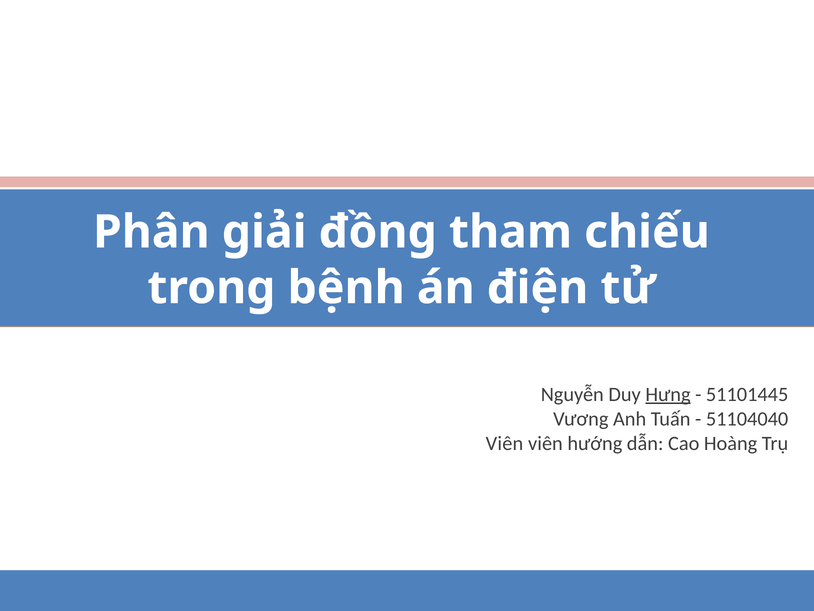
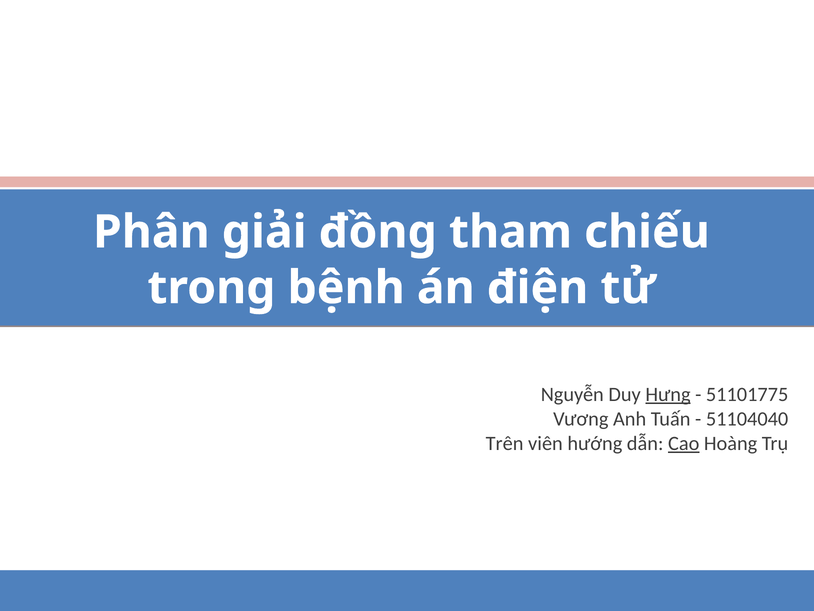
51101445: 51101445 -> 51101775 (747, 394)
Viên: Viên -> Trên (505, 443)
Cao underline: none -> present (684, 443)
